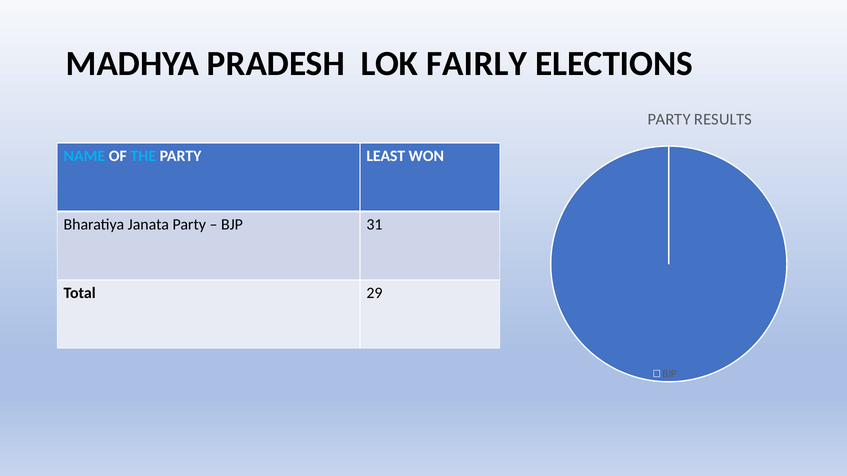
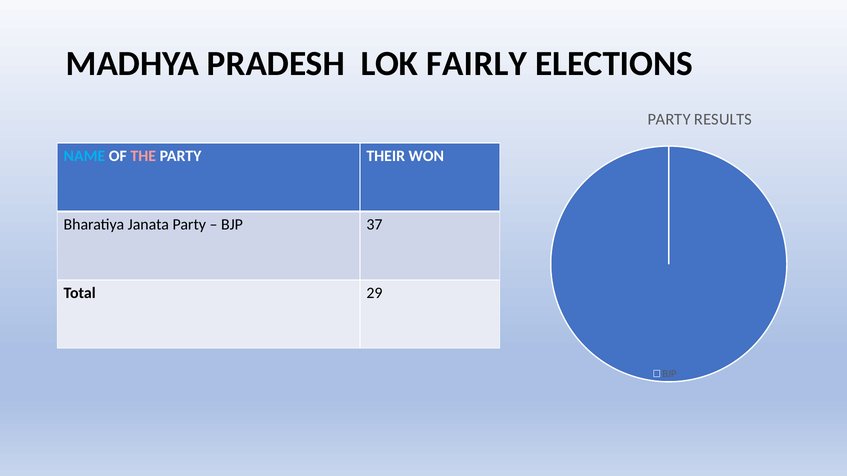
THE colour: light blue -> pink (143, 156)
LEAST: LEAST -> THEIR (386, 156)
31: 31 -> 37 (374, 225)
